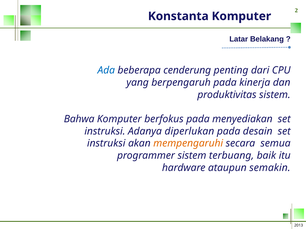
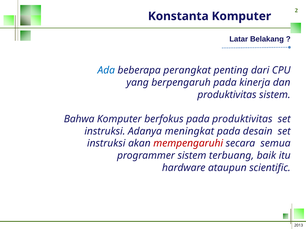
cenderung: cenderung -> perangkat (187, 70)
pada menyediakan: menyediakan -> produktivitas (242, 119)
diperlukan: diperlukan -> meningkat (189, 131)
mempengaruhi colour: orange -> red (188, 144)
semakin: semakin -> scientific (270, 168)
